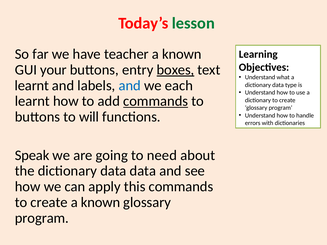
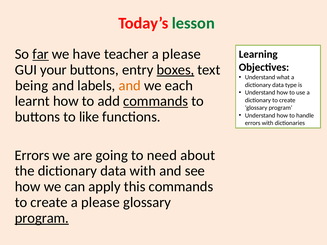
far underline: none -> present (41, 54)
known: known -> please (182, 54)
learnt: learnt -> being (32, 86)
and colour: blue -> orange (130, 86)
will: will -> like (89, 117)
Speak: Speak -> Errors (32, 155)
data data: data -> with (143, 171)
create a known: known -> please (100, 202)
program underline: none -> present (42, 218)
